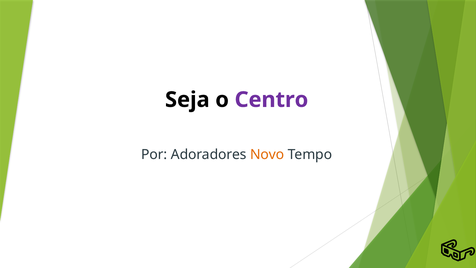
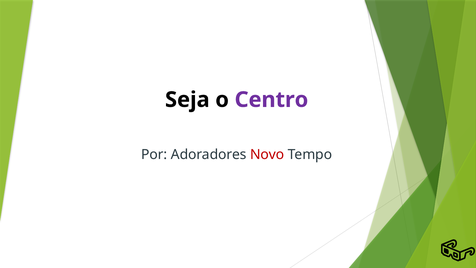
Novo colour: orange -> red (267, 154)
